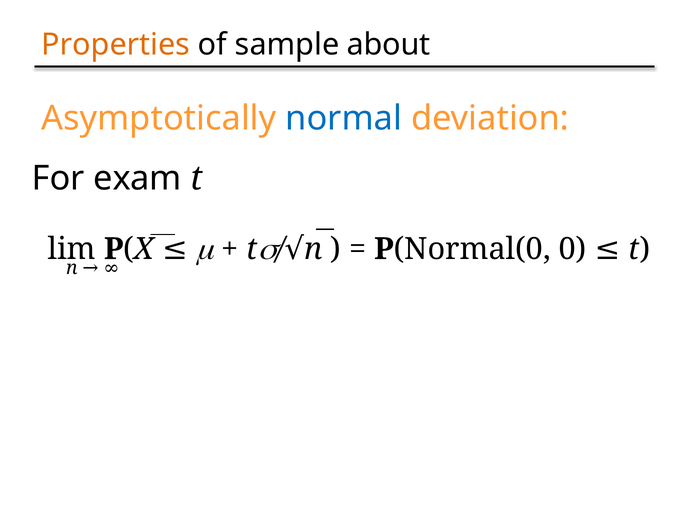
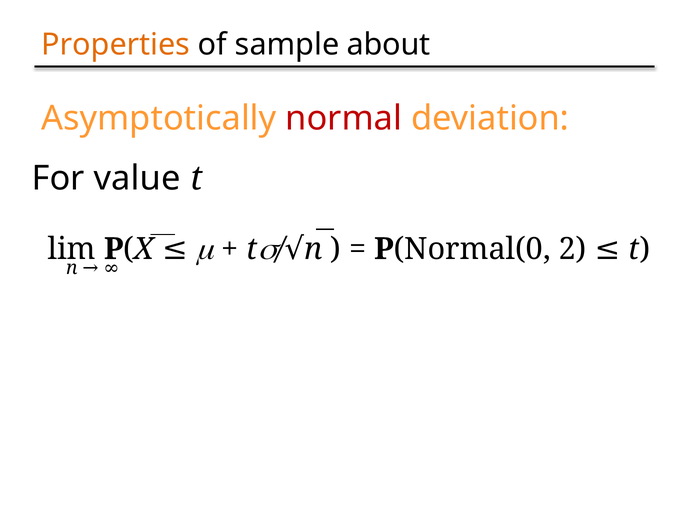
normal colour: blue -> red (344, 119)
exam: exam -> value (137, 178)
0: 0 -> 2 (573, 249)
